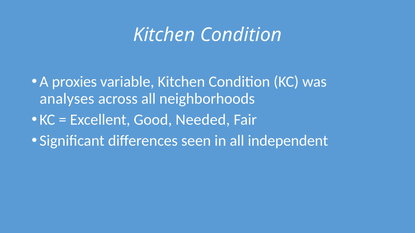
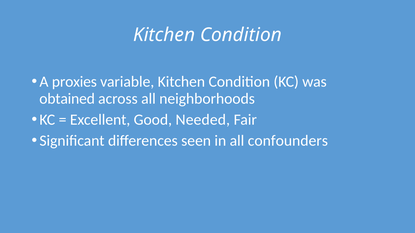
analyses: analyses -> obtained (67, 99)
independent: independent -> confounders (288, 141)
